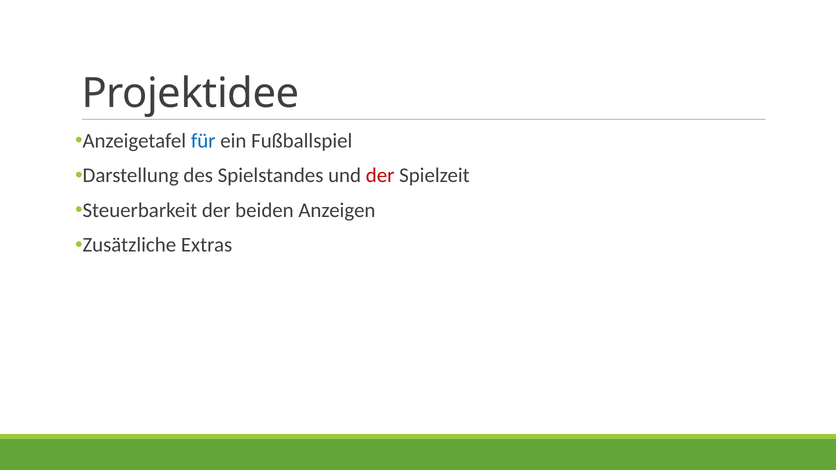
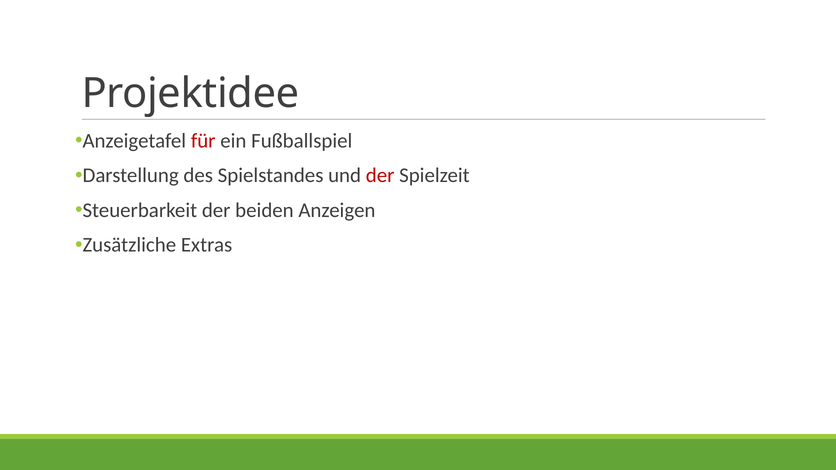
für colour: blue -> red (203, 141)
